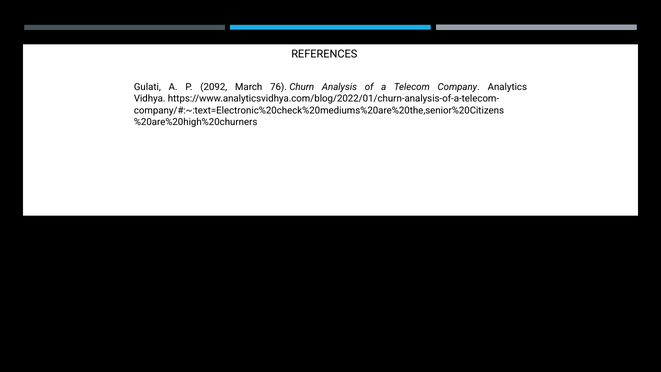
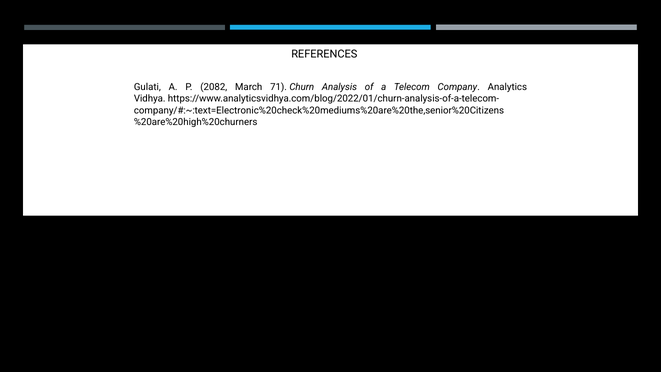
2092: 2092 -> 2082 (214, 87)
76: 76 -> 71 (278, 87)
